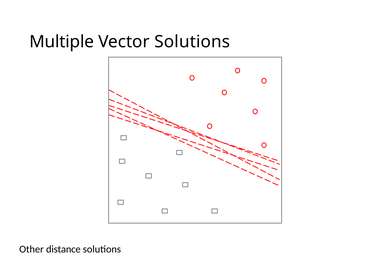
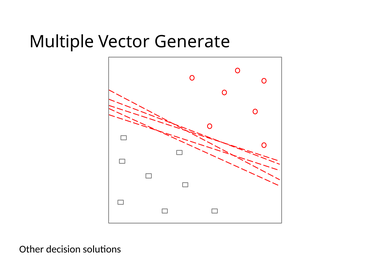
Vector Solutions: Solutions -> Generate (192, 42)
distance: distance -> decision (63, 250)
